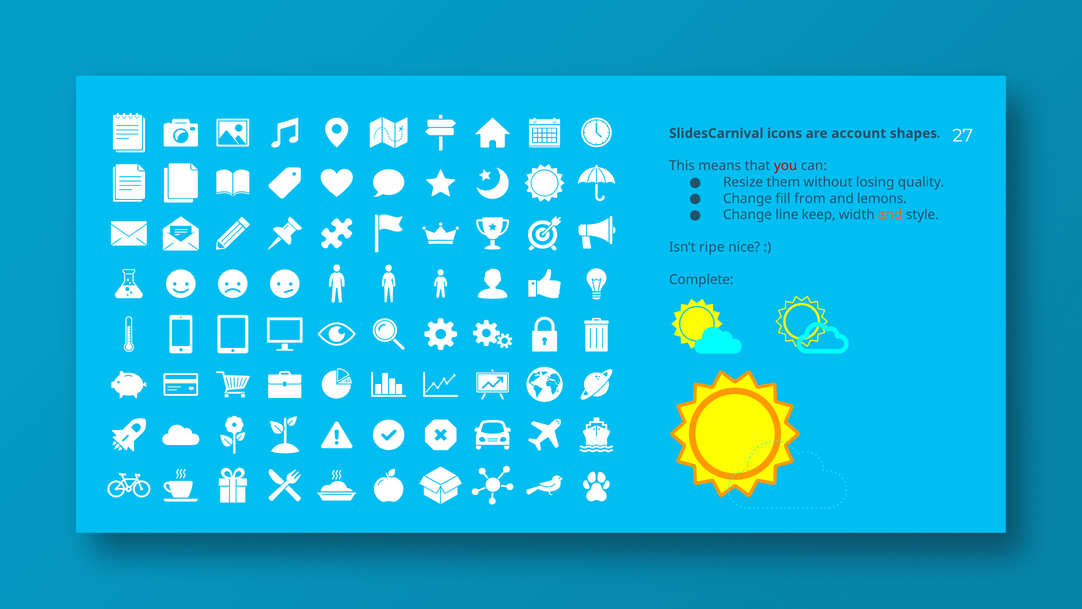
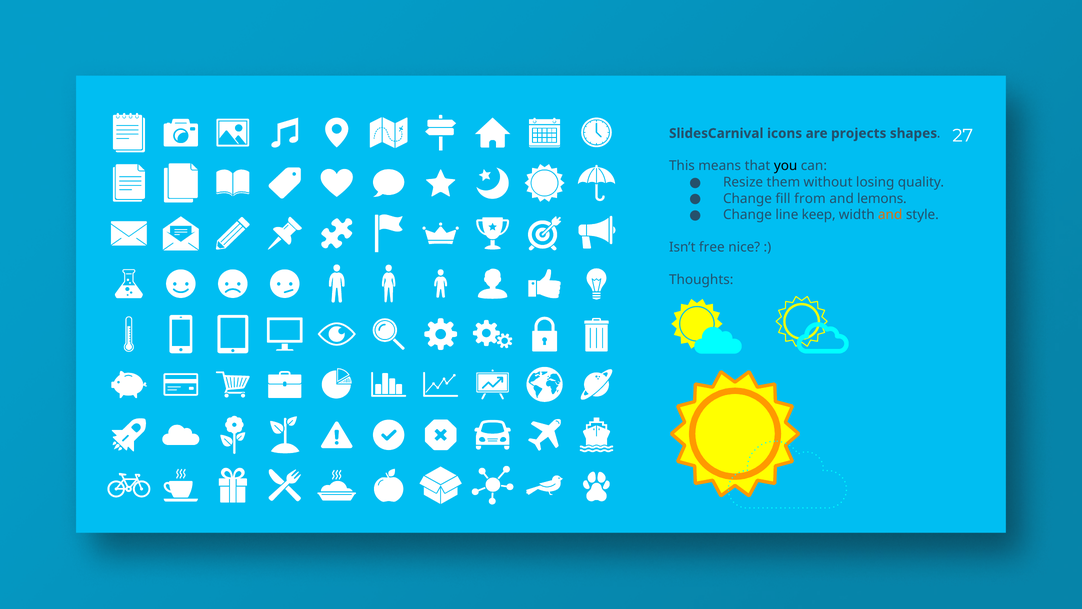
account: account -> projects (859, 133)
you colour: red -> black (786, 166)
ripe: ripe -> free (712, 247)
Complete: Complete -> Thoughts (701, 280)
